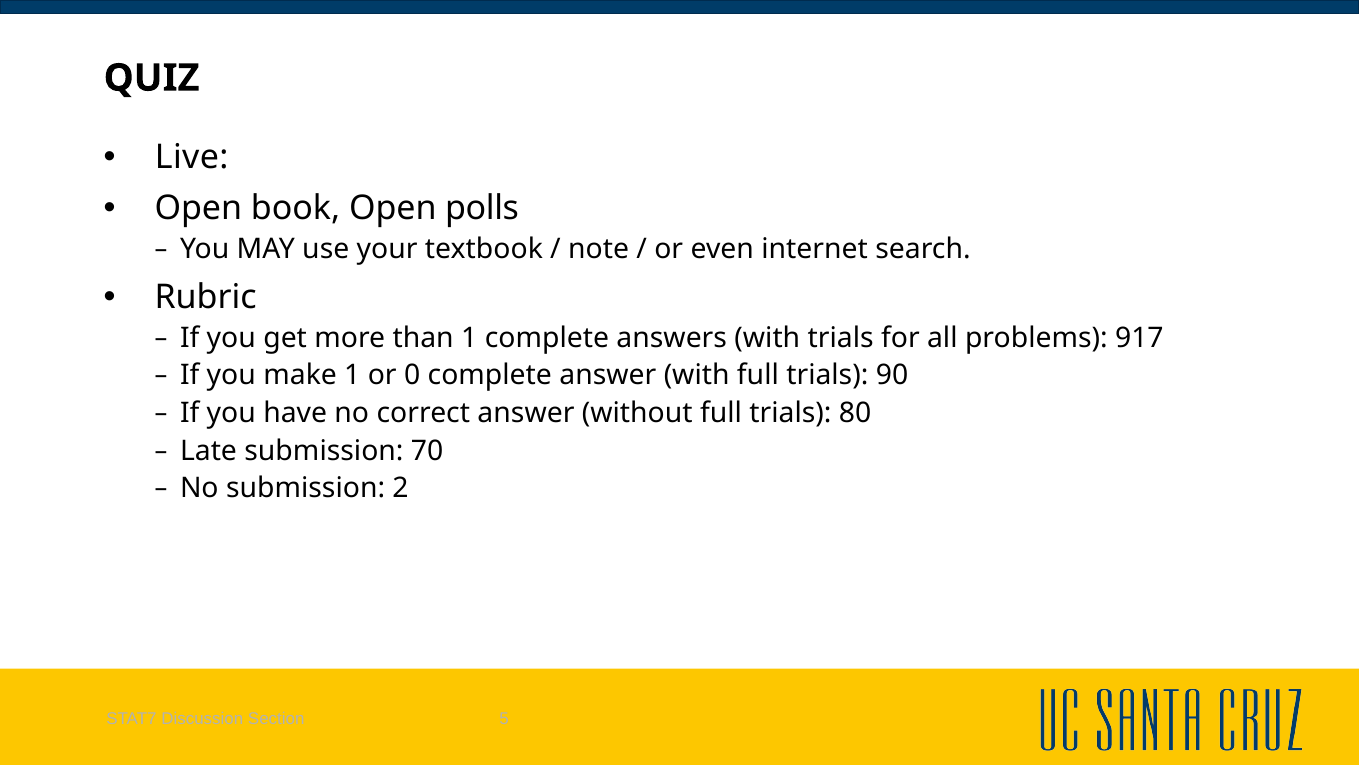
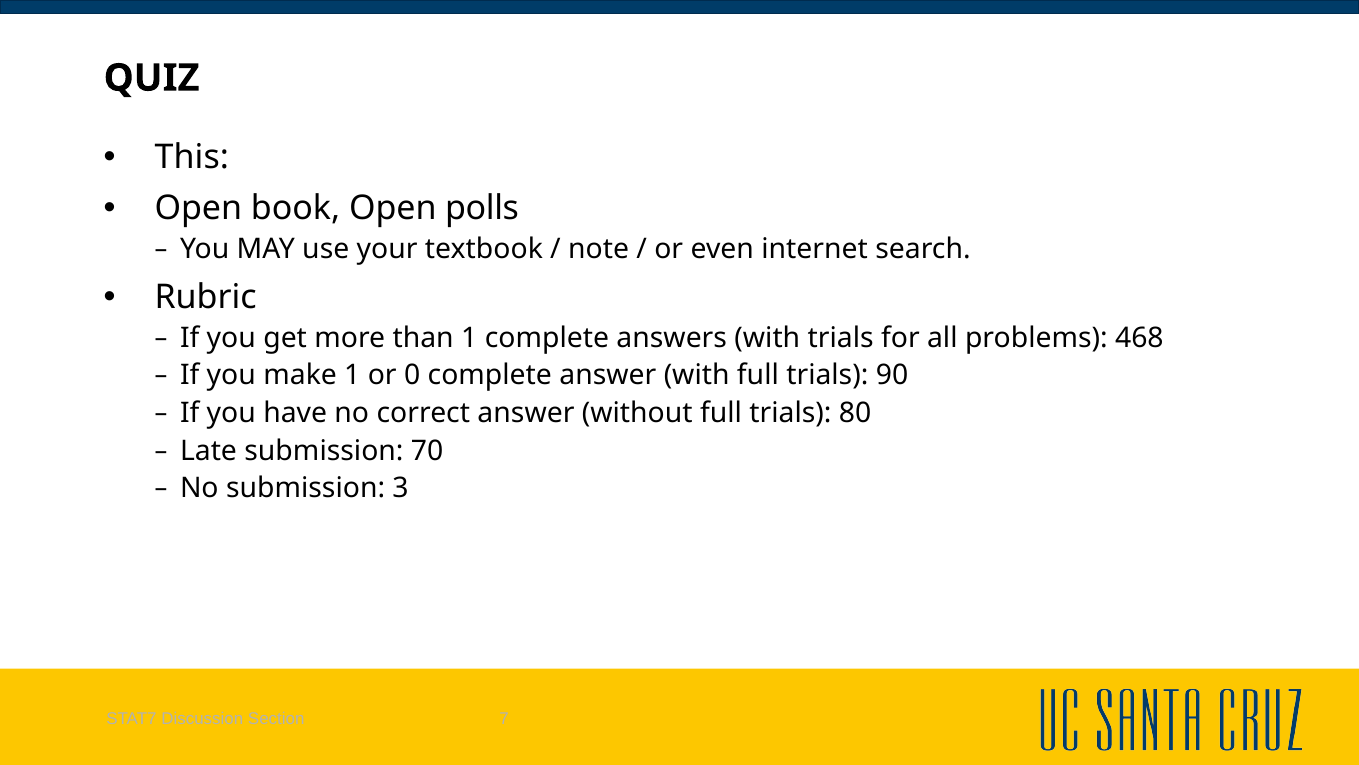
Live: Live -> This (192, 158)
917: 917 -> 468 (1139, 338)
2: 2 -> 3 (401, 488)
5: 5 -> 7 (504, 719)
